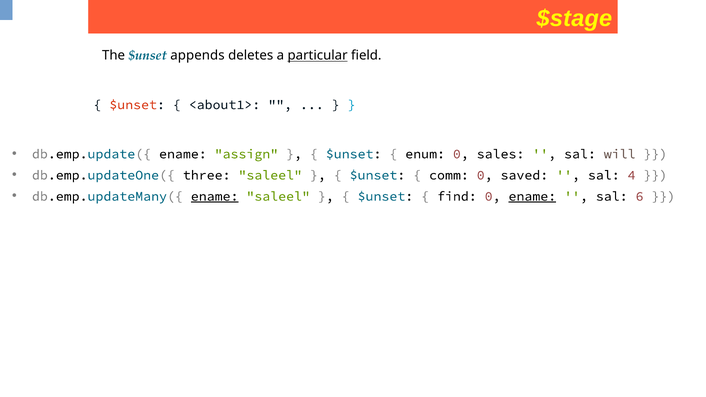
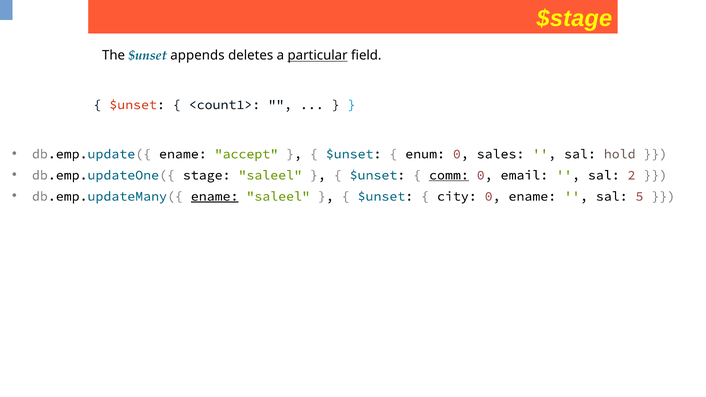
<about1>: <about1> -> <count1> (224, 105)
assign: assign -> accept (246, 154)
will: will -> hold (620, 154)
three: three -> stage (207, 175)
comm underline: none -> present (449, 175)
saved: saved -> email (524, 175)
4: 4 -> 2 (632, 175)
find: find -> city (457, 196)
ename underline: present -> none (532, 196)
6: 6 -> 5 (640, 196)
